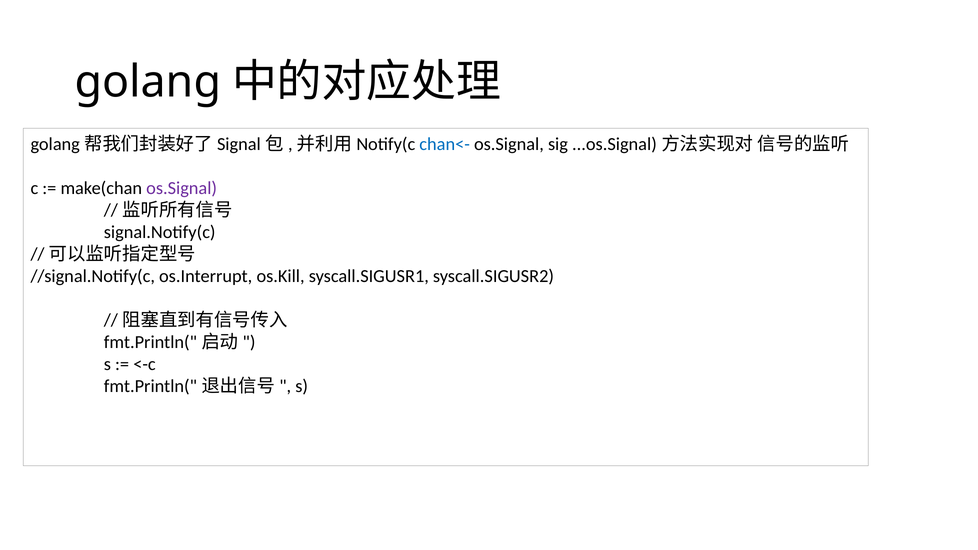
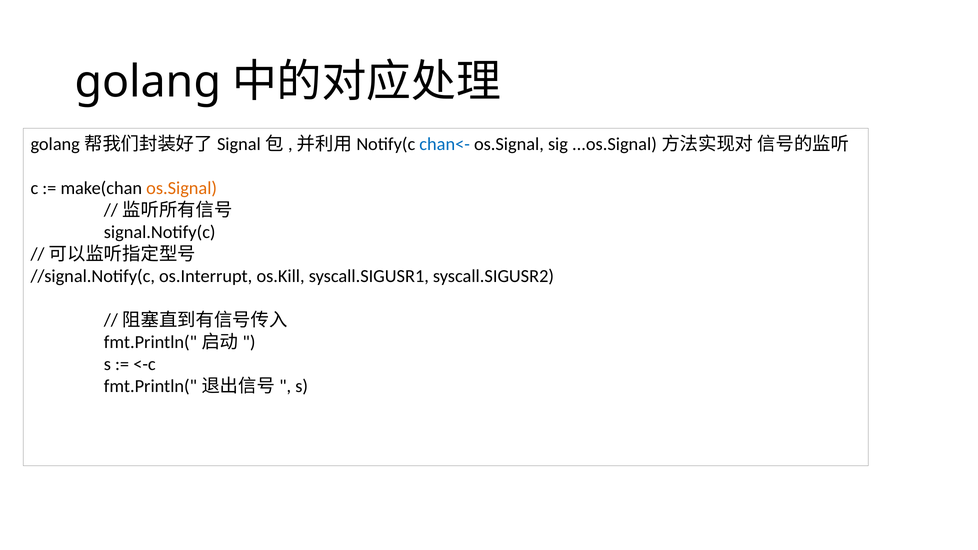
os.Signal colour: purple -> orange (182, 188)
